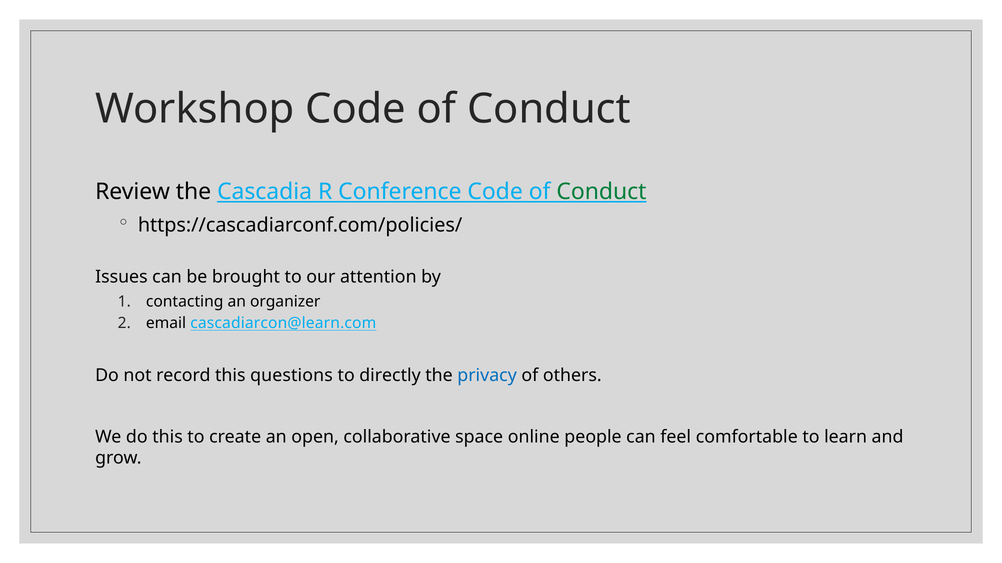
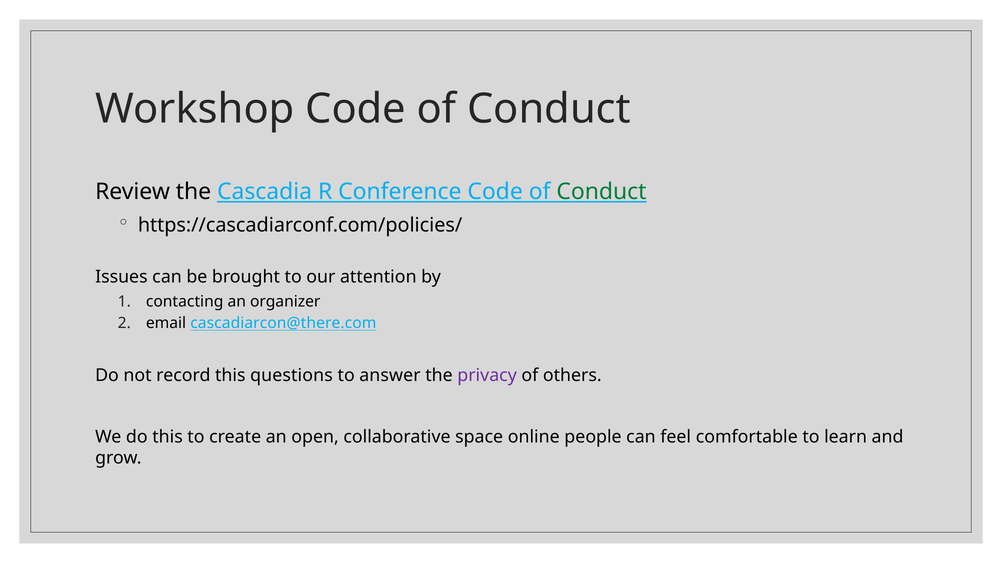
cascadiarcon@learn.com: cascadiarcon@learn.com -> cascadiarcon@there.com (283, 323)
directly: directly -> answer (390, 376)
privacy colour: blue -> purple (487, 376)
